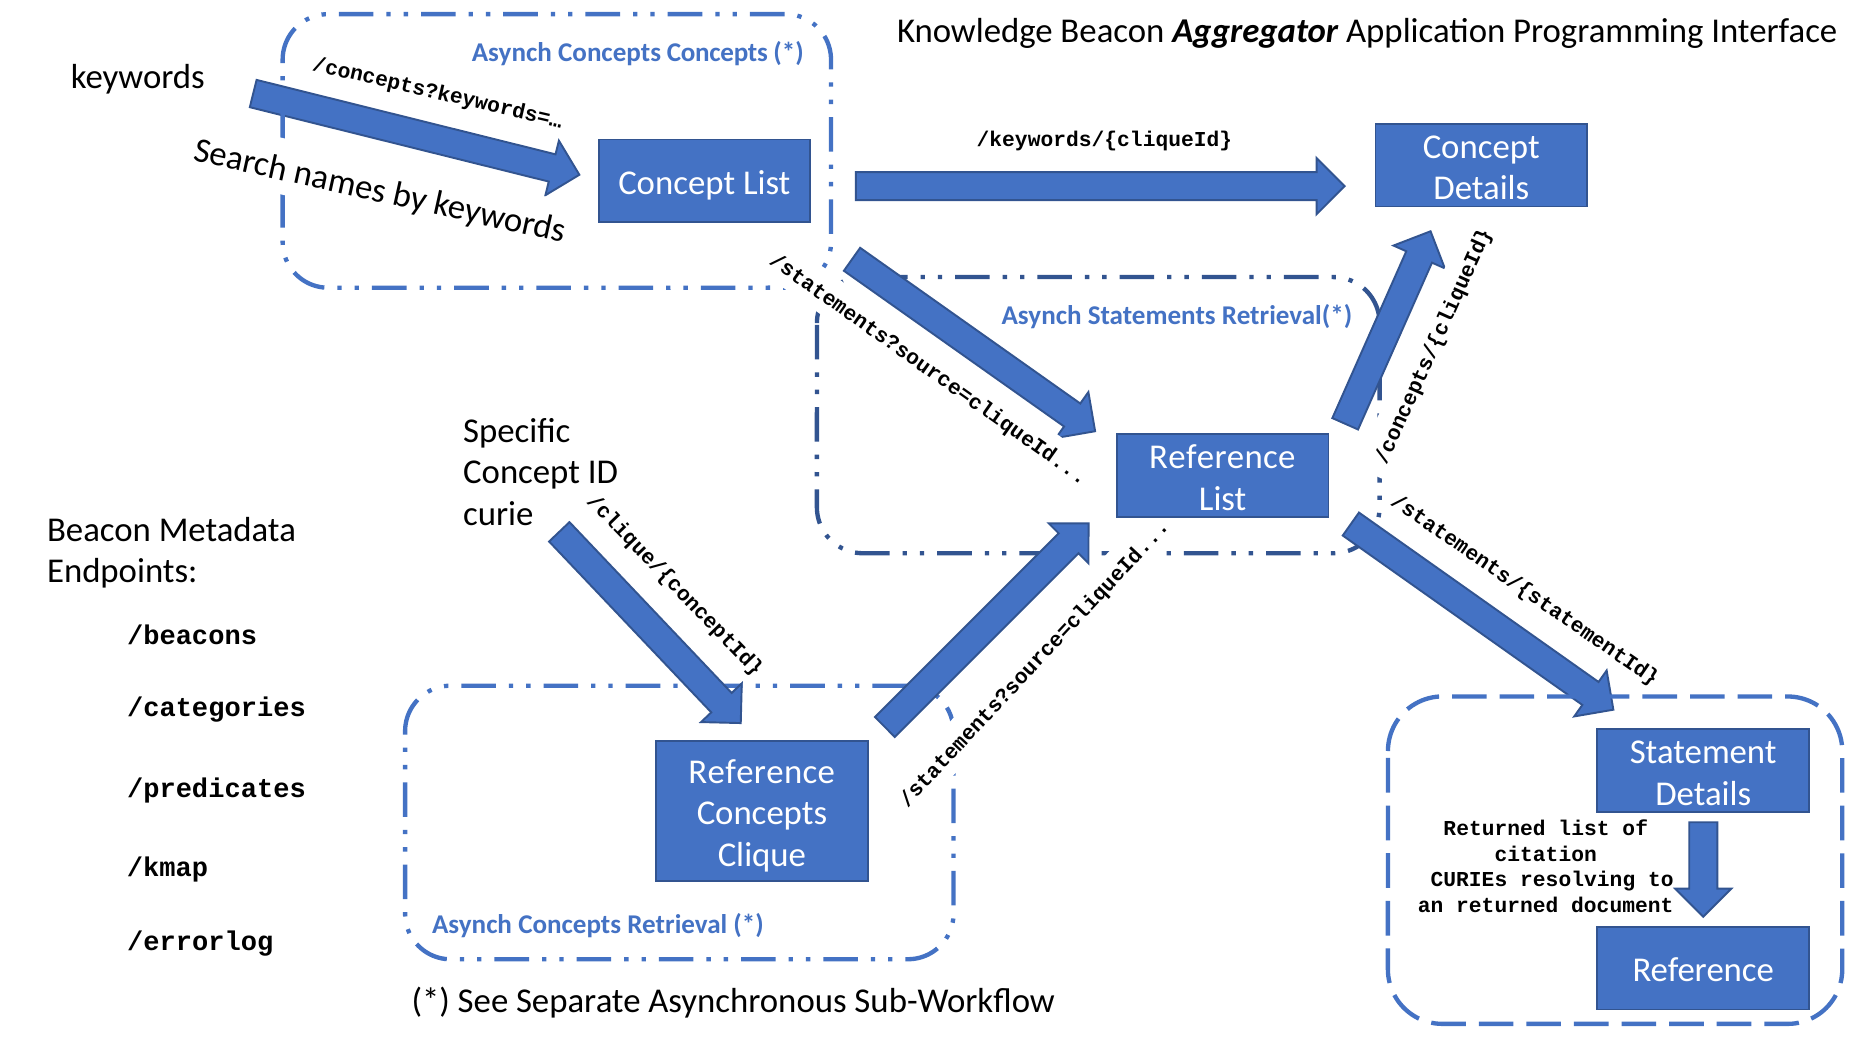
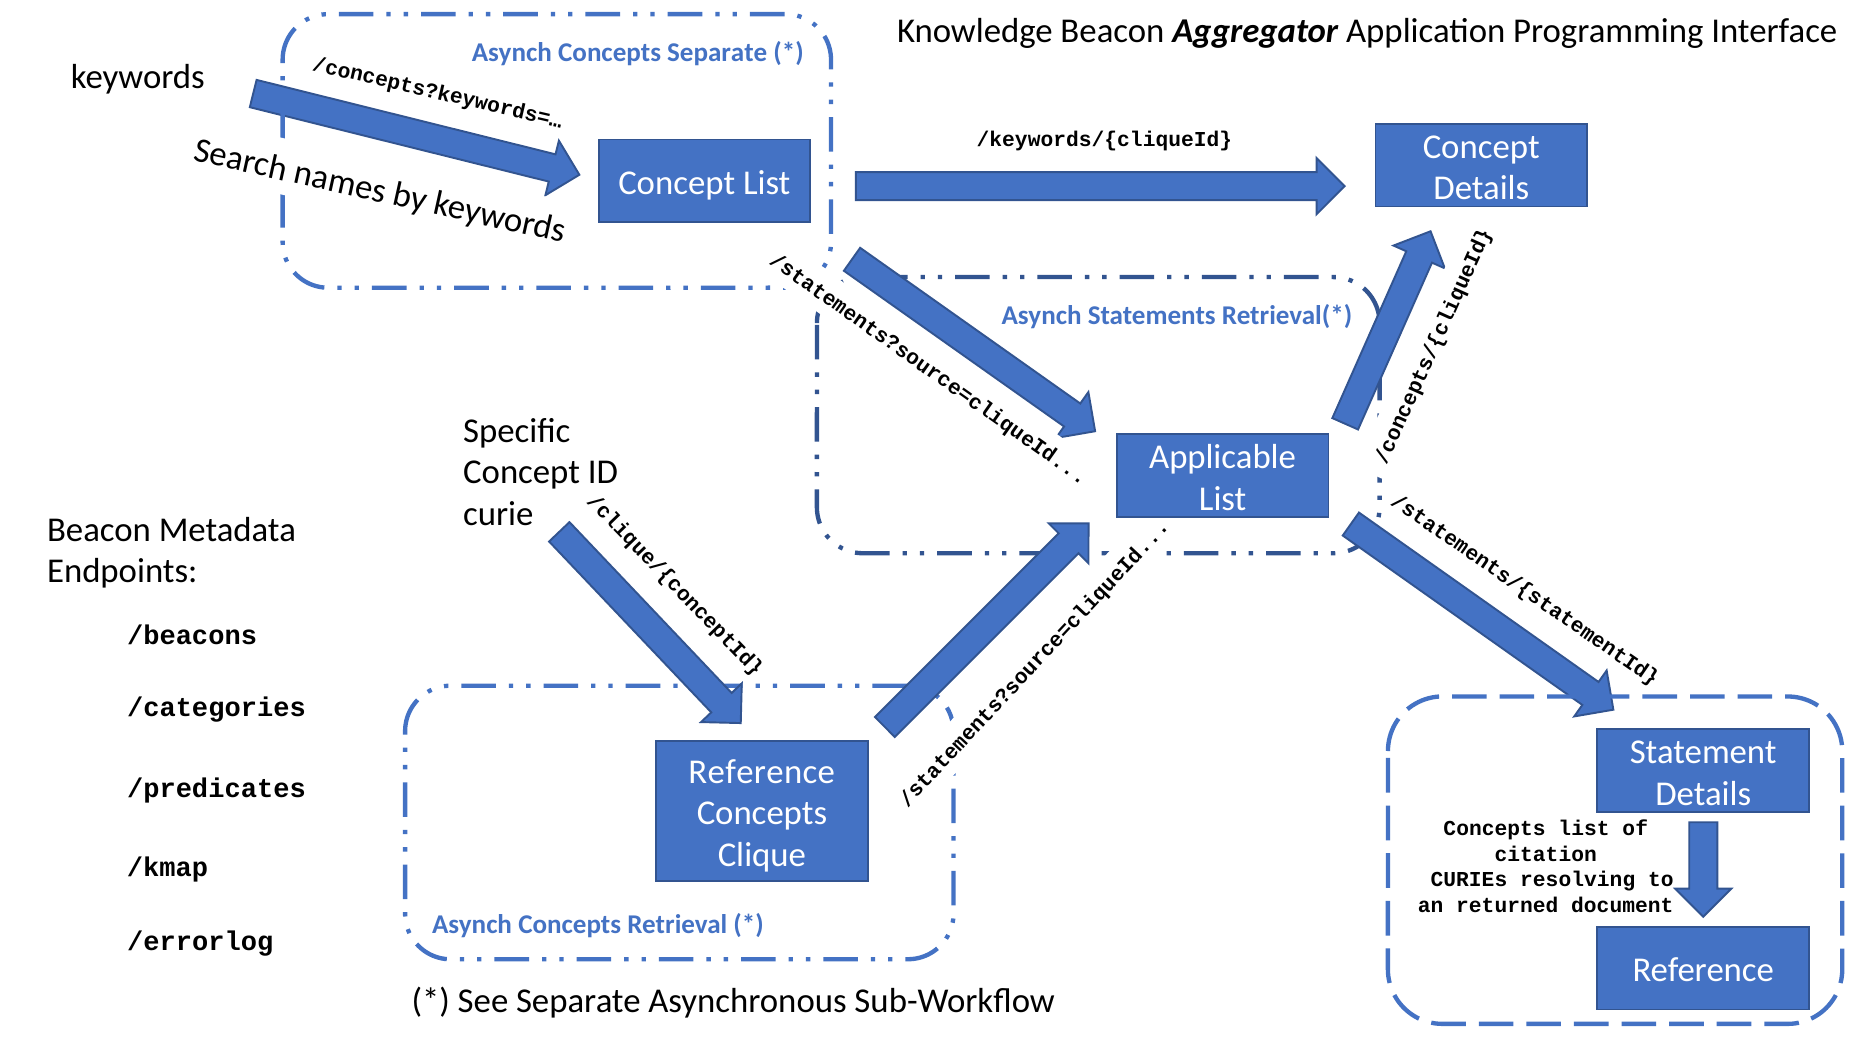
Concepts Concepts: Concepts -> Separate (717, 52)
Reference: Reference -> Applicable (1223, 457)
Returned: Returned -> Concepts (1495, 828)
